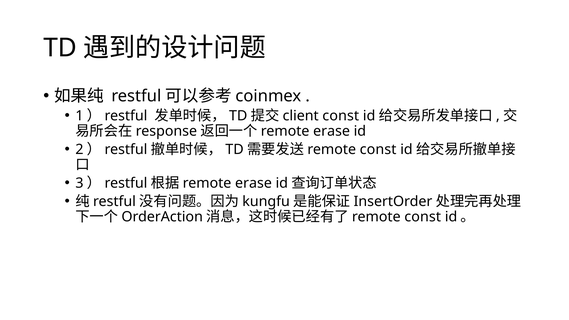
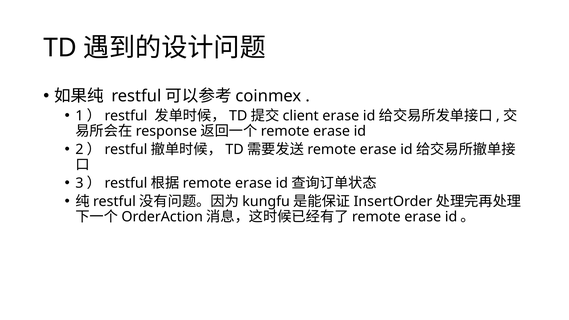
const: const -> erase (341, 116)
const: const -> erase (378, 149)
const: const -> erase (423, 217)
